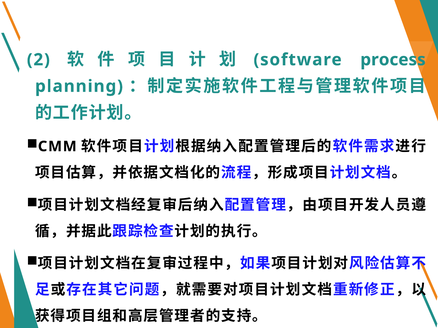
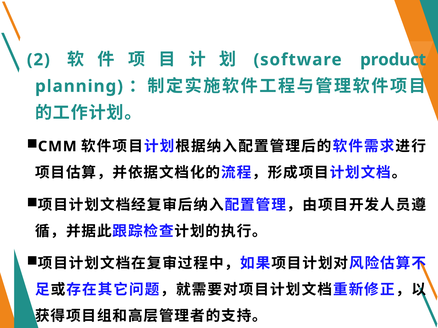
process: process -> product (393, 60)
